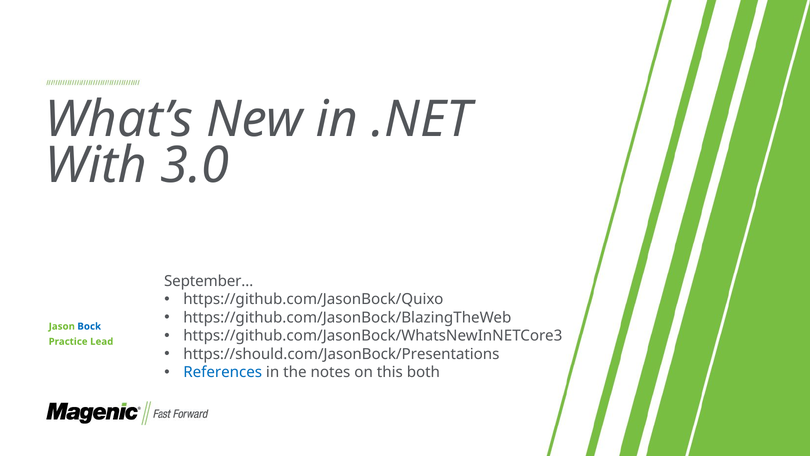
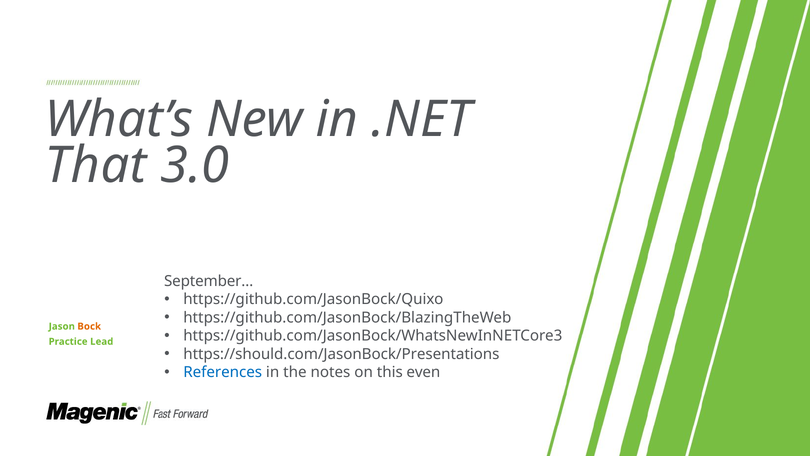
With: With -> That (96, 166)
Bock colour: blue -> orange (89, 326)
both: both -> even (423, 372)
